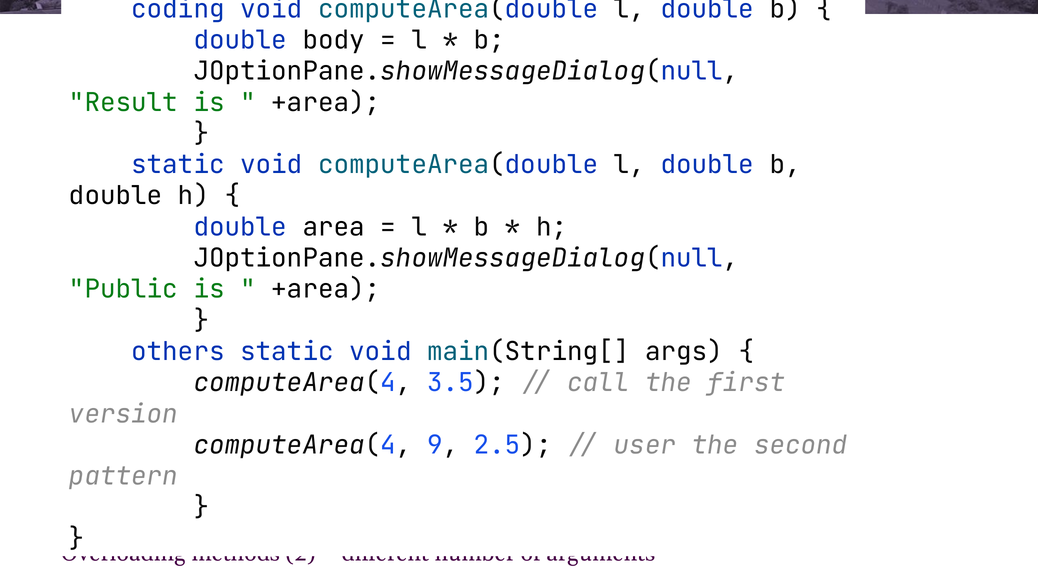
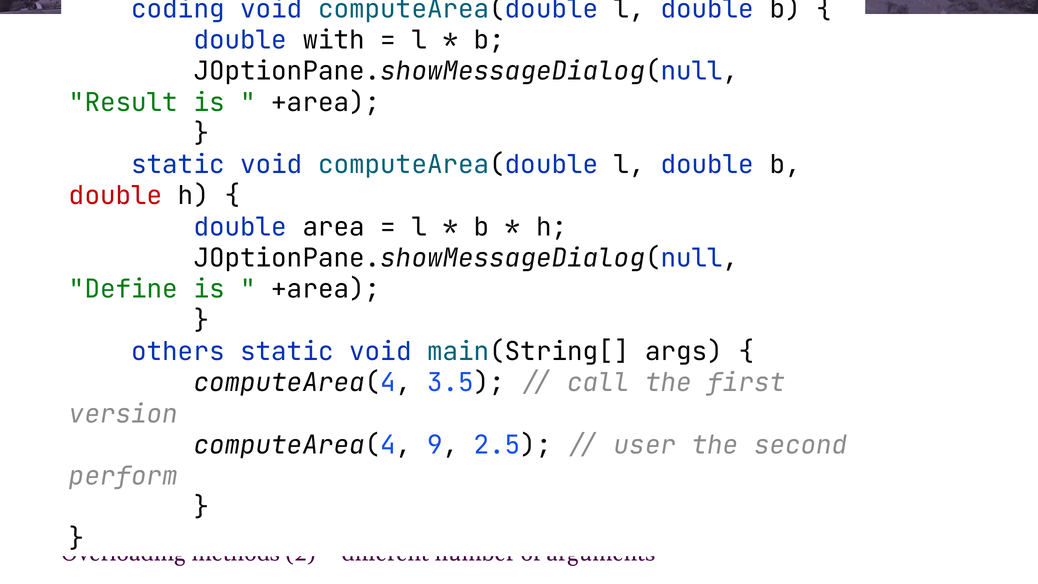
body: body -> with (334, 40)
double colour: black -> red (116, 196)
Public: Public -> Define (123, 289)
pattern: pattern -> perform (123, 476)
